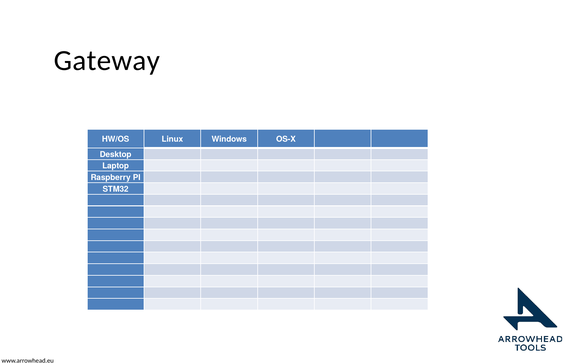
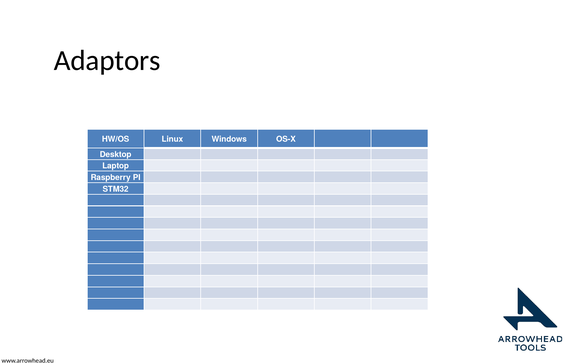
Gateway: Gateway -> Adaptors (107, 61)
